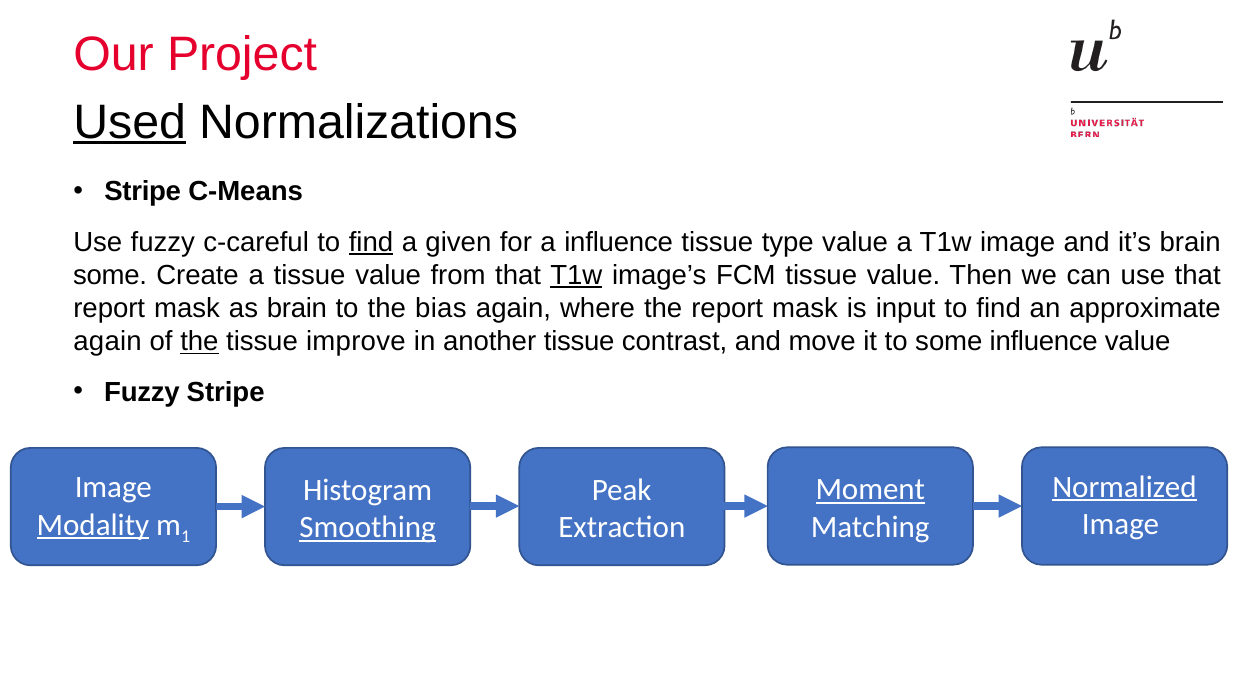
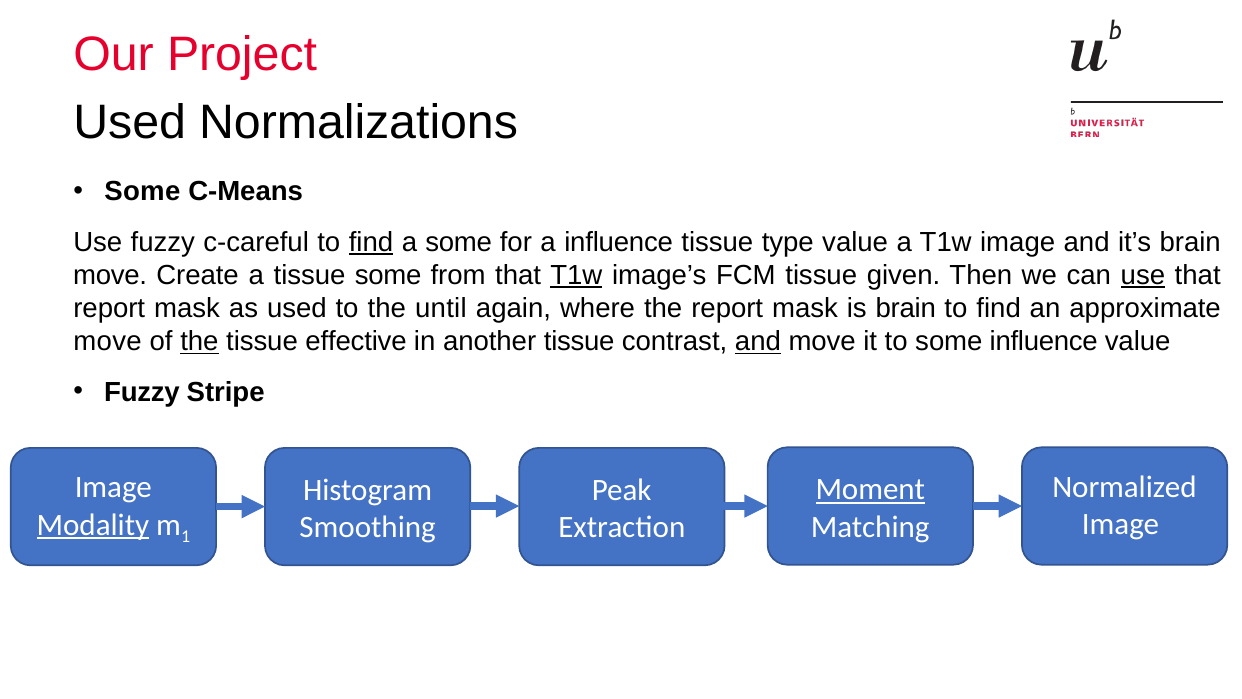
Used underline: present -> none (130, 122)
Stripe: Stripe -> Some (142, 192)
a given: given -> some (459, 242)
some: some -> move (110, 275)
a tissue value: value -> some (388, 275)
FCM tissue value: value -> given (904, 275)
use underline: none -> present (1143, 275)
as brain: brain -> used (297, 308)
bias: bias -> until (441, 308)
is input: input -> brain (906, 308)
again: again -> move (108, 341)
improve: improve -> effective (356, 341)
and underline: none -> present (758, 341)
Normalized underline: present -> none (1124, 487)
Smoothing underline: present -> none (368, 527)
